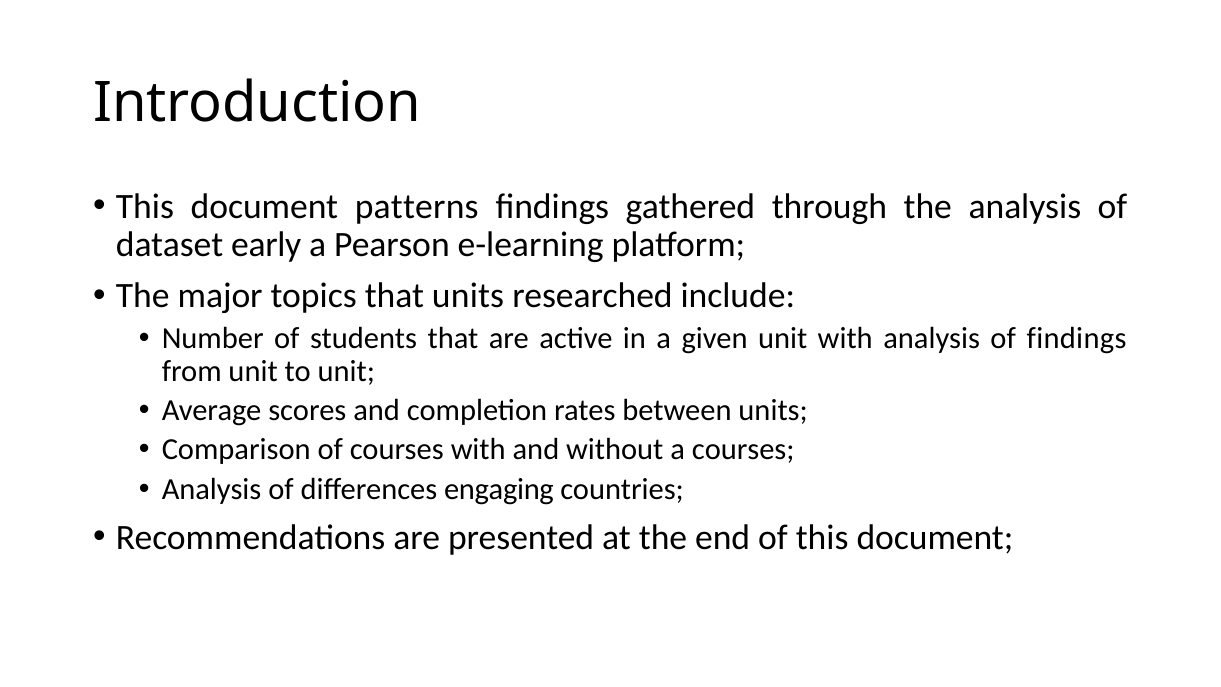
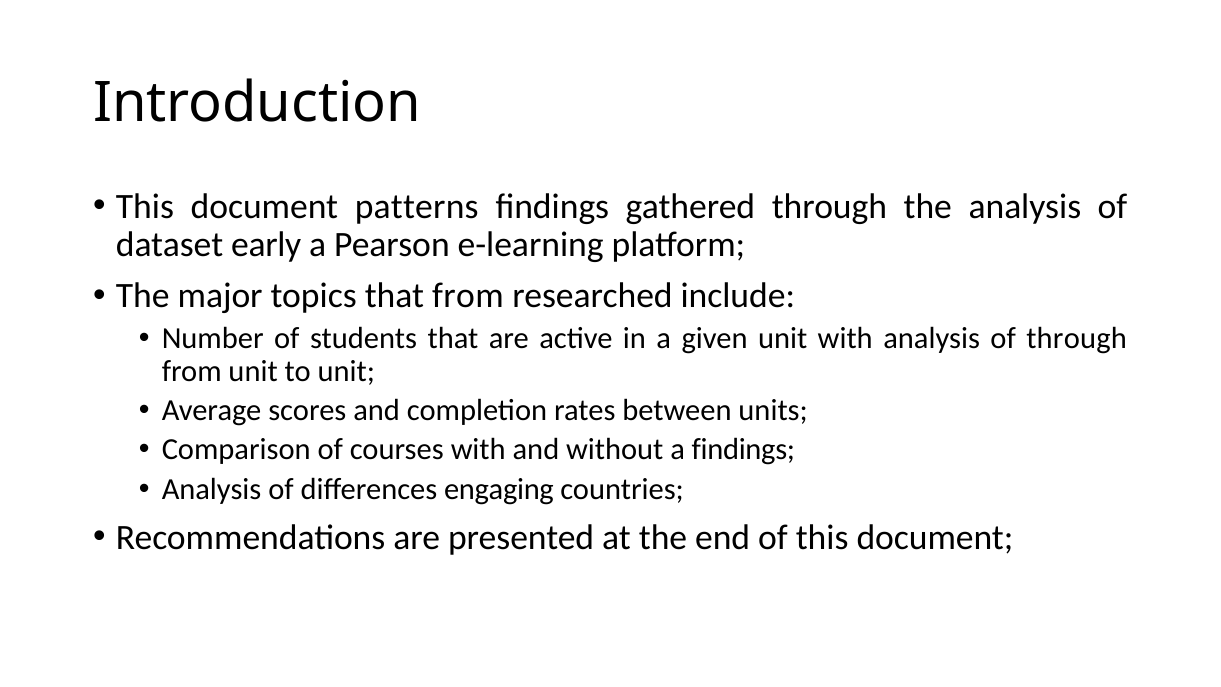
that units: units -> from (468, 296)
of findings: findings -> through (1077, 338)
a courses: courses -> findings (743, 450)
